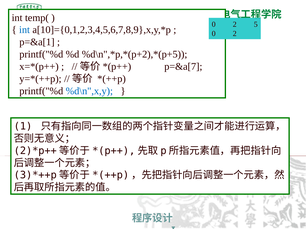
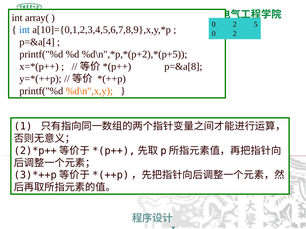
temp(: temp( -> array( (37, 18)
p=&a[1: p=&a[1 -> p=&a[4 (37, 42)
p=&a[7: p=&a[7 -> p=&a[8 (183, 67)
%d\n",x,y colour: blue -> orange (89, 91)
